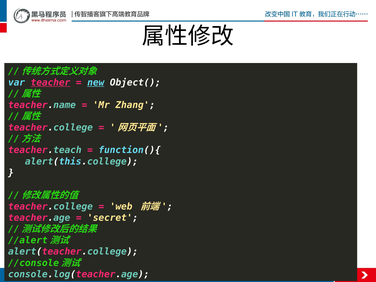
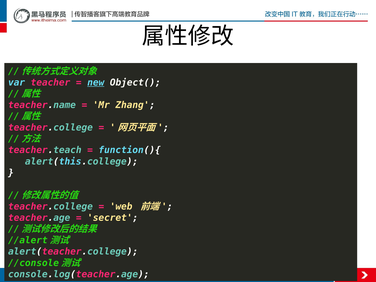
teacher underline: present -> none (50, 82)
